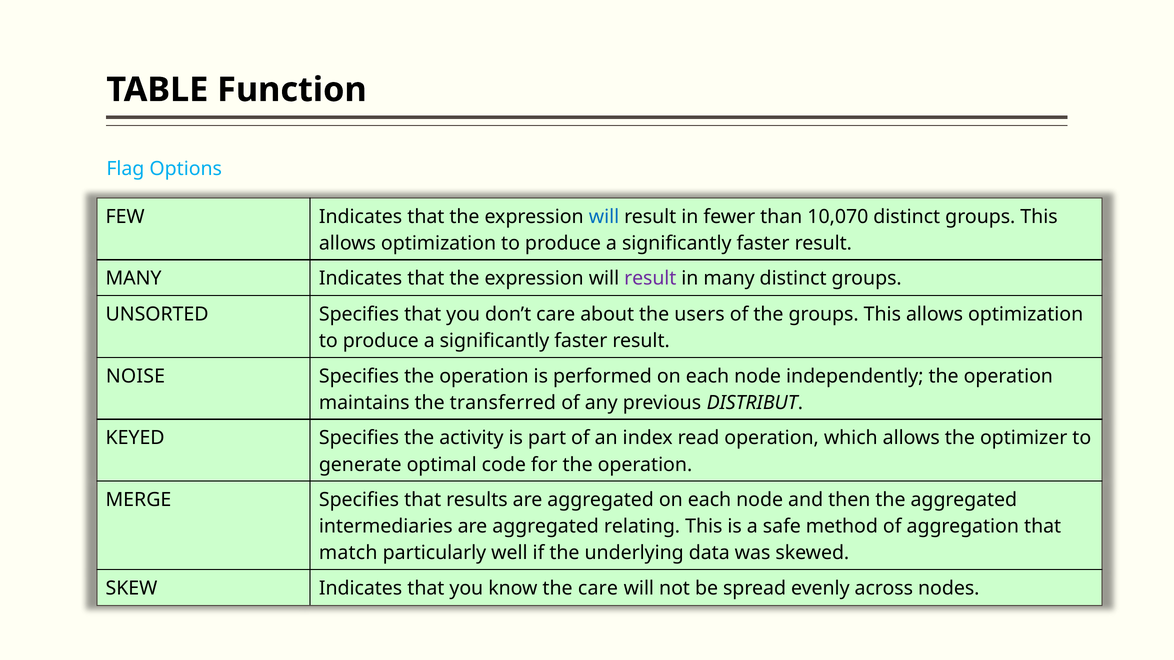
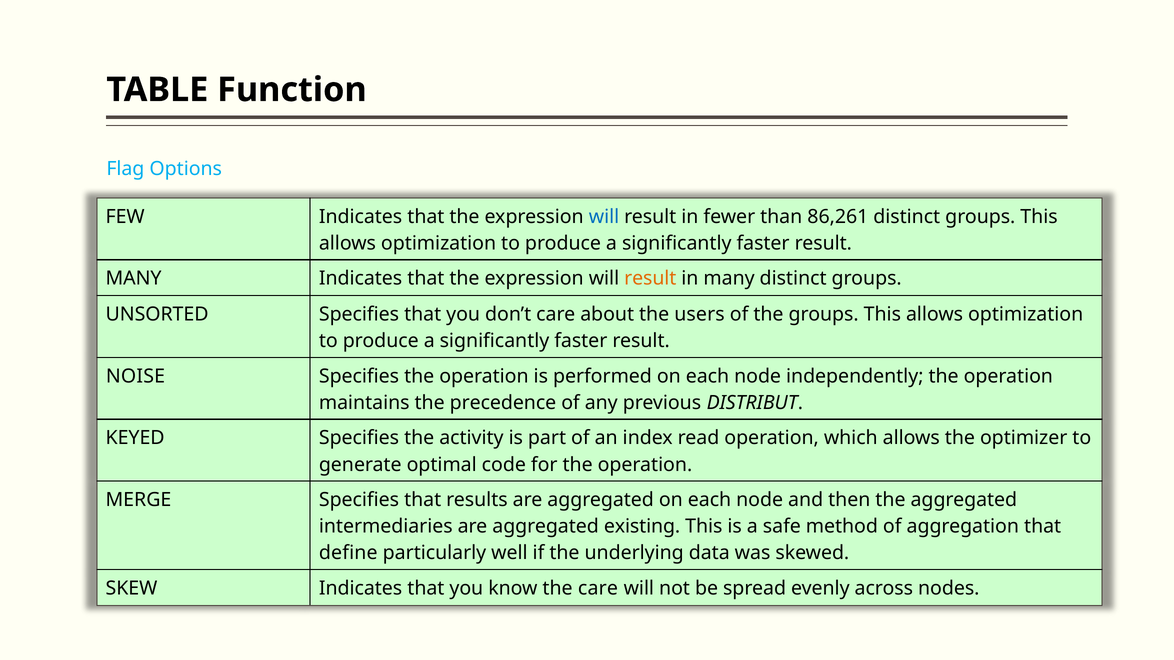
10,070: 10,070 -> 86,261 (838, 217)
result colour: purple -> orange (650, 279)
transferred: transferred -> precedence (503, 403)
relating: relating -> existing (642, 527)
match: match -> define (348, 553)
